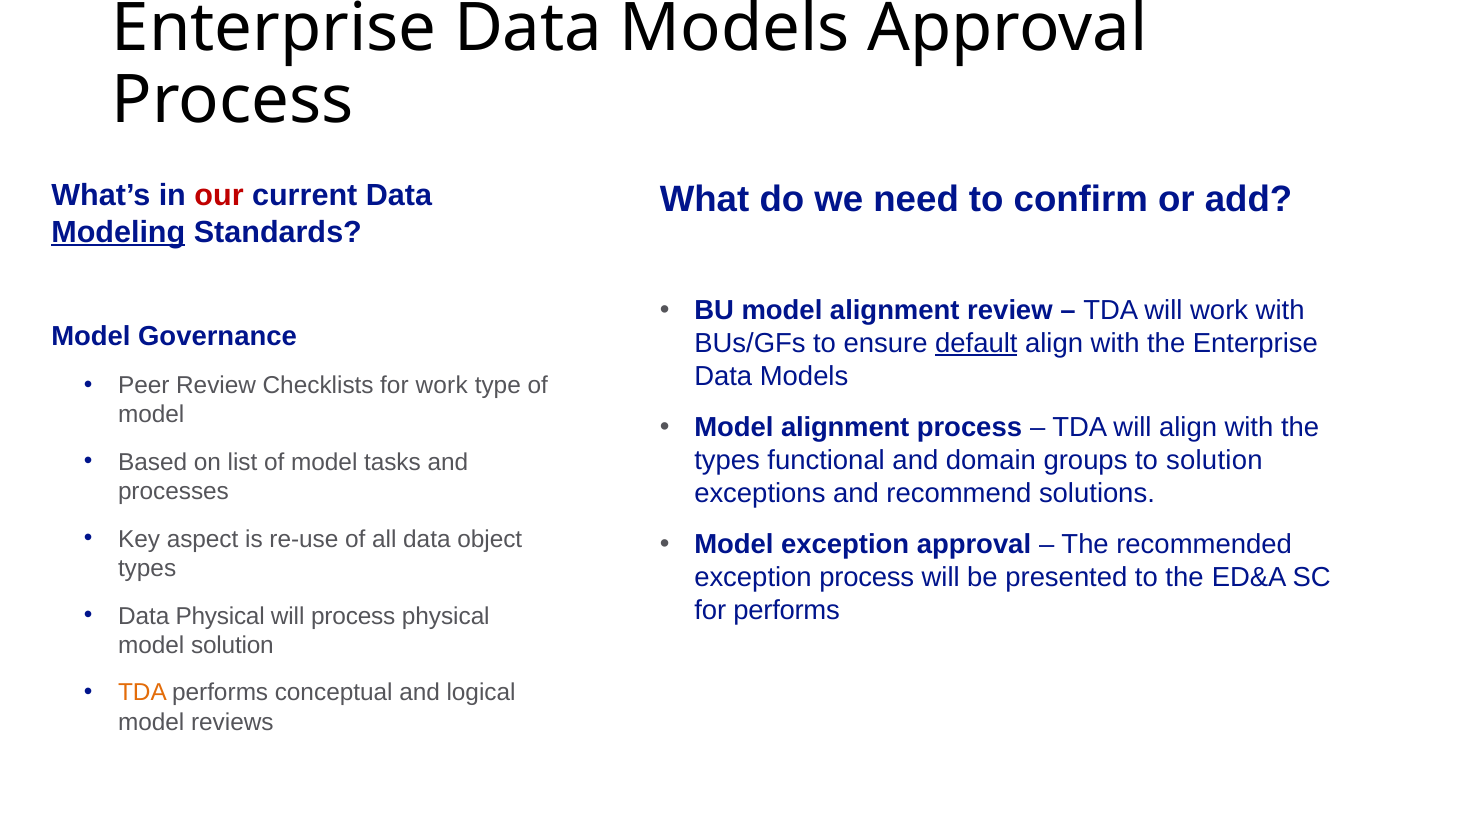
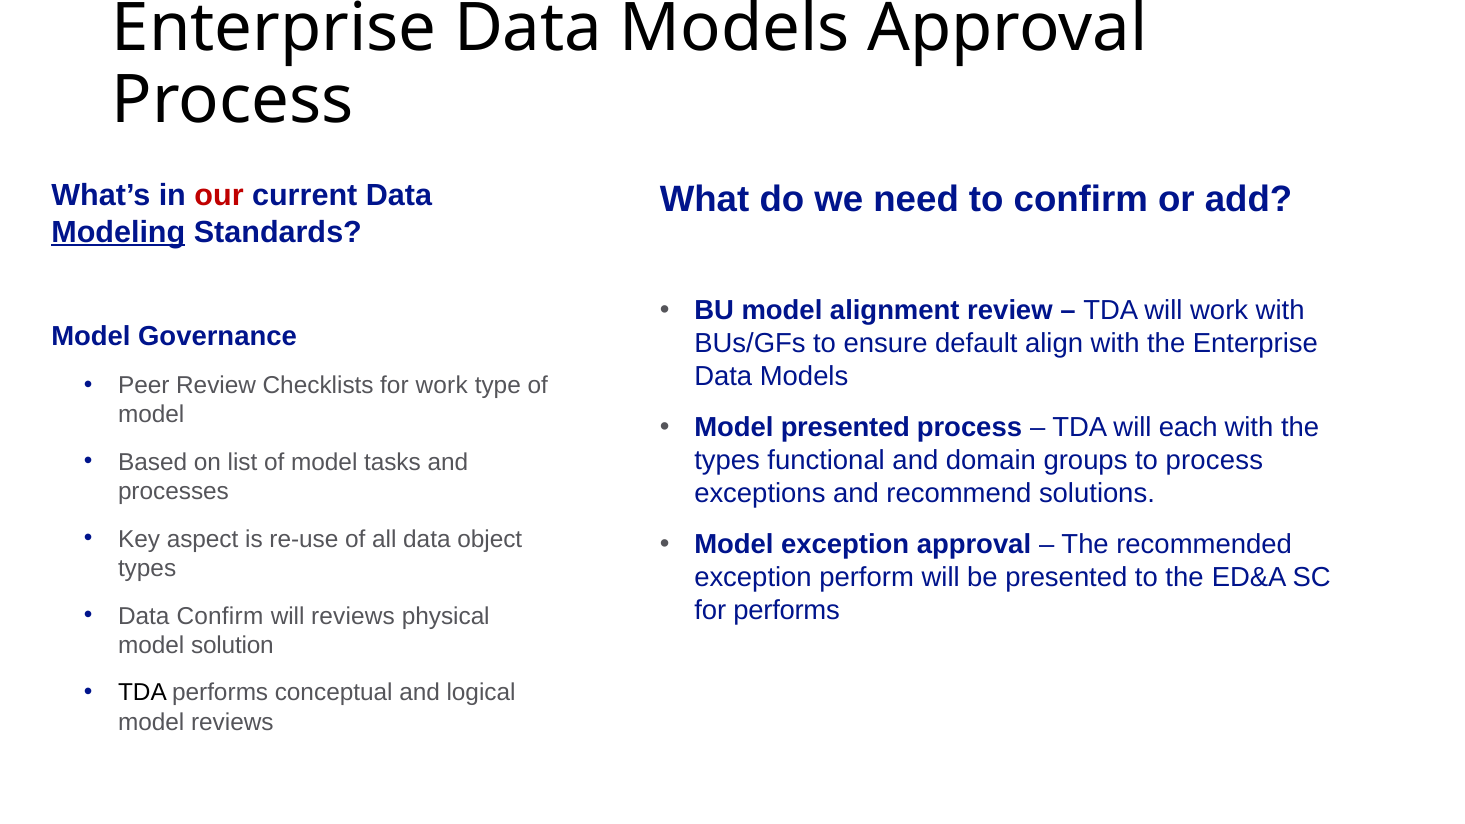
default underline: present -> none (976, 344)
alignment: alignment -> presented (845, 428)
will align: align -> each (1188, 428)
to solution: solution -> process (1214, 461)
exception process: process -> perform (867, 578)
Data Physical: Physical -> Confirm (220, 616)
will process: process -> reviews (353, 616)
TDA colour: orange -> black (142, 693)
